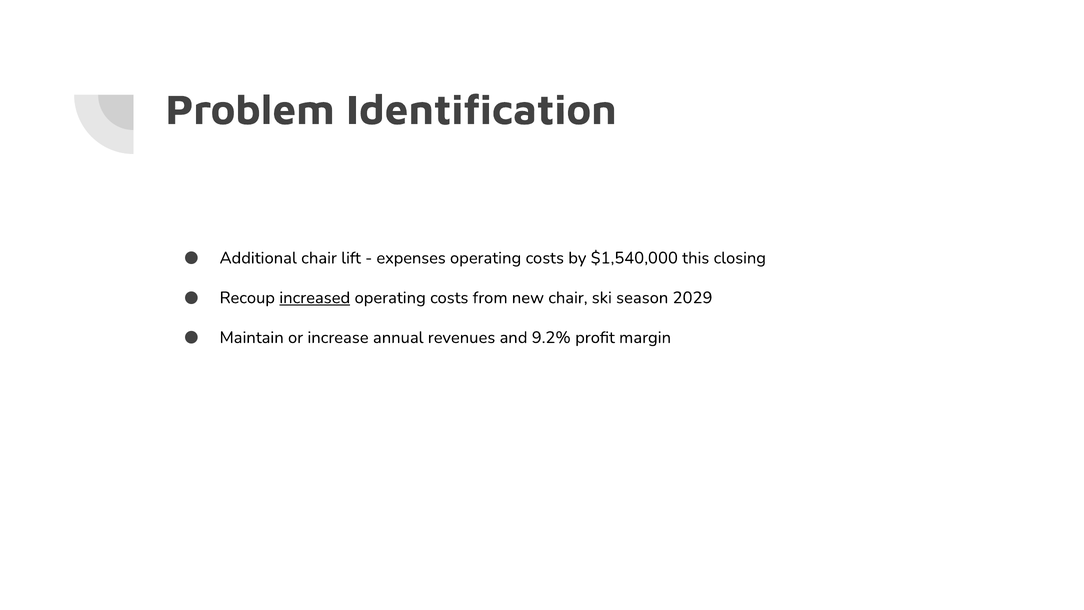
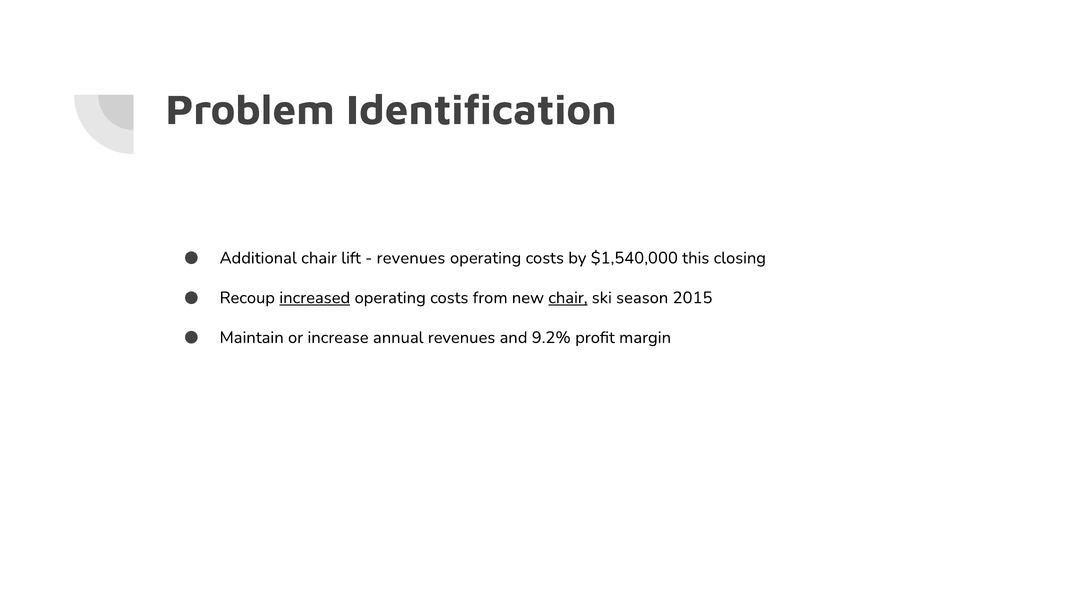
expenses: expenses -> revenues (411, 258)
chair underline: none -> present (568, 298)
2029: 2029 -> 2015 (693, 298)
